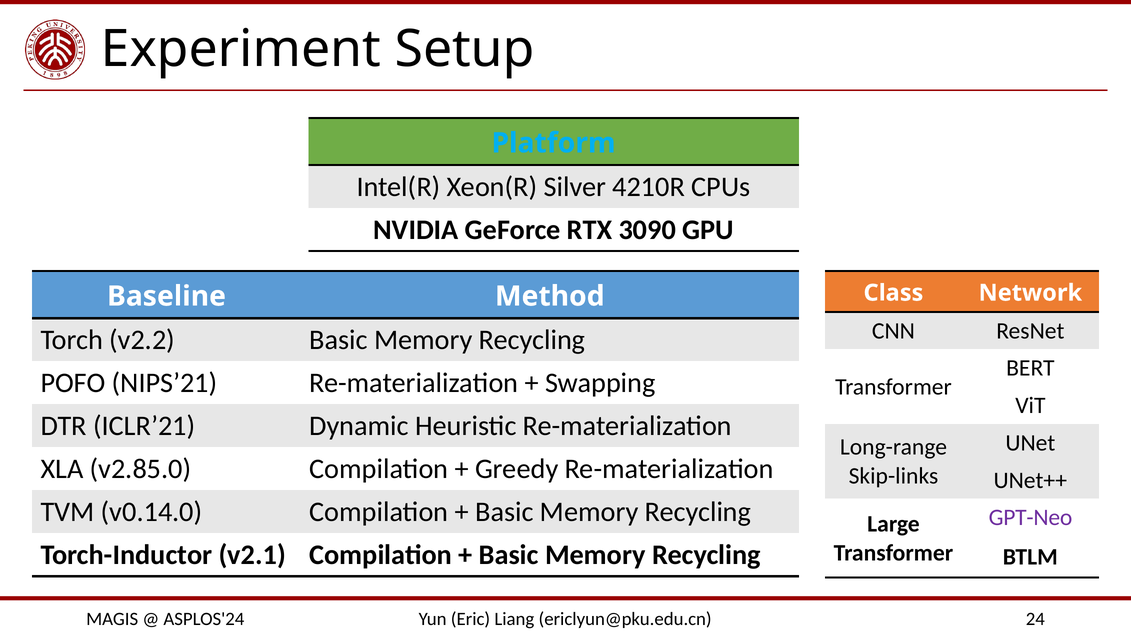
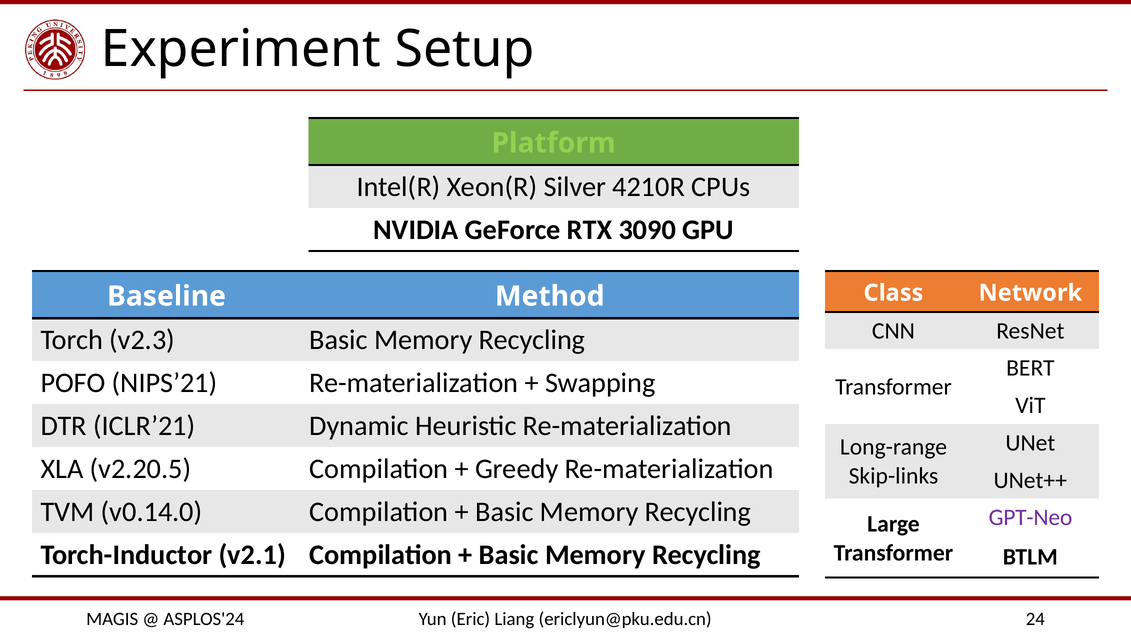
Platform colour: light blue -> light green (554, 143)
v2.2: v2.2 -> v2.3 (142, 340)
v2.85.0: v2.85.0 -> v2.20.5 (141, 469)
